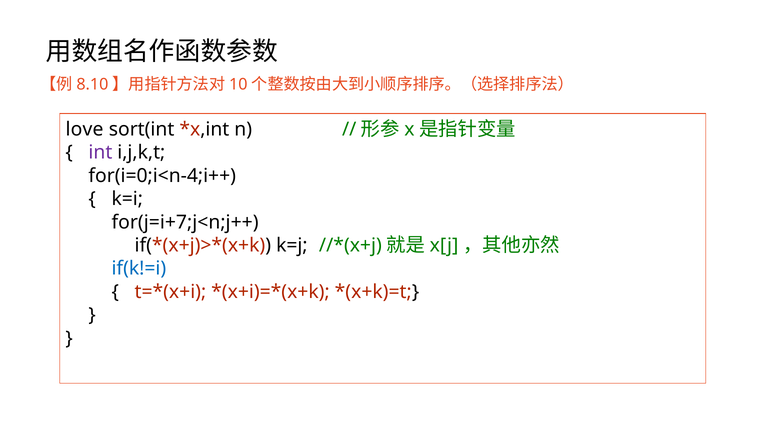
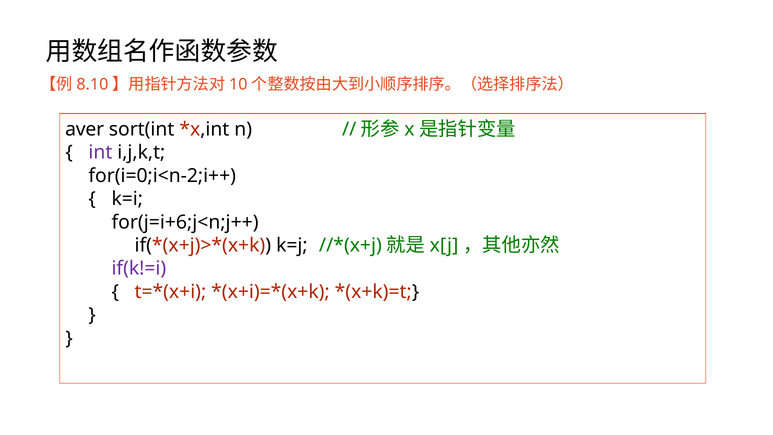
love: love -> aver (85, 129)
for(i=0;i<n-4;i++: for(i=0;i<n-4;i++ -> for(i=0;i<n-2;i++ (162, 176)
for(j=i+7;j<n;j++: for(j=i+7;j<n;j++ -> for(j=i+6;j<n;j++ (185, 222)
if(k!=i colour: blue -> purple (139, 268)
